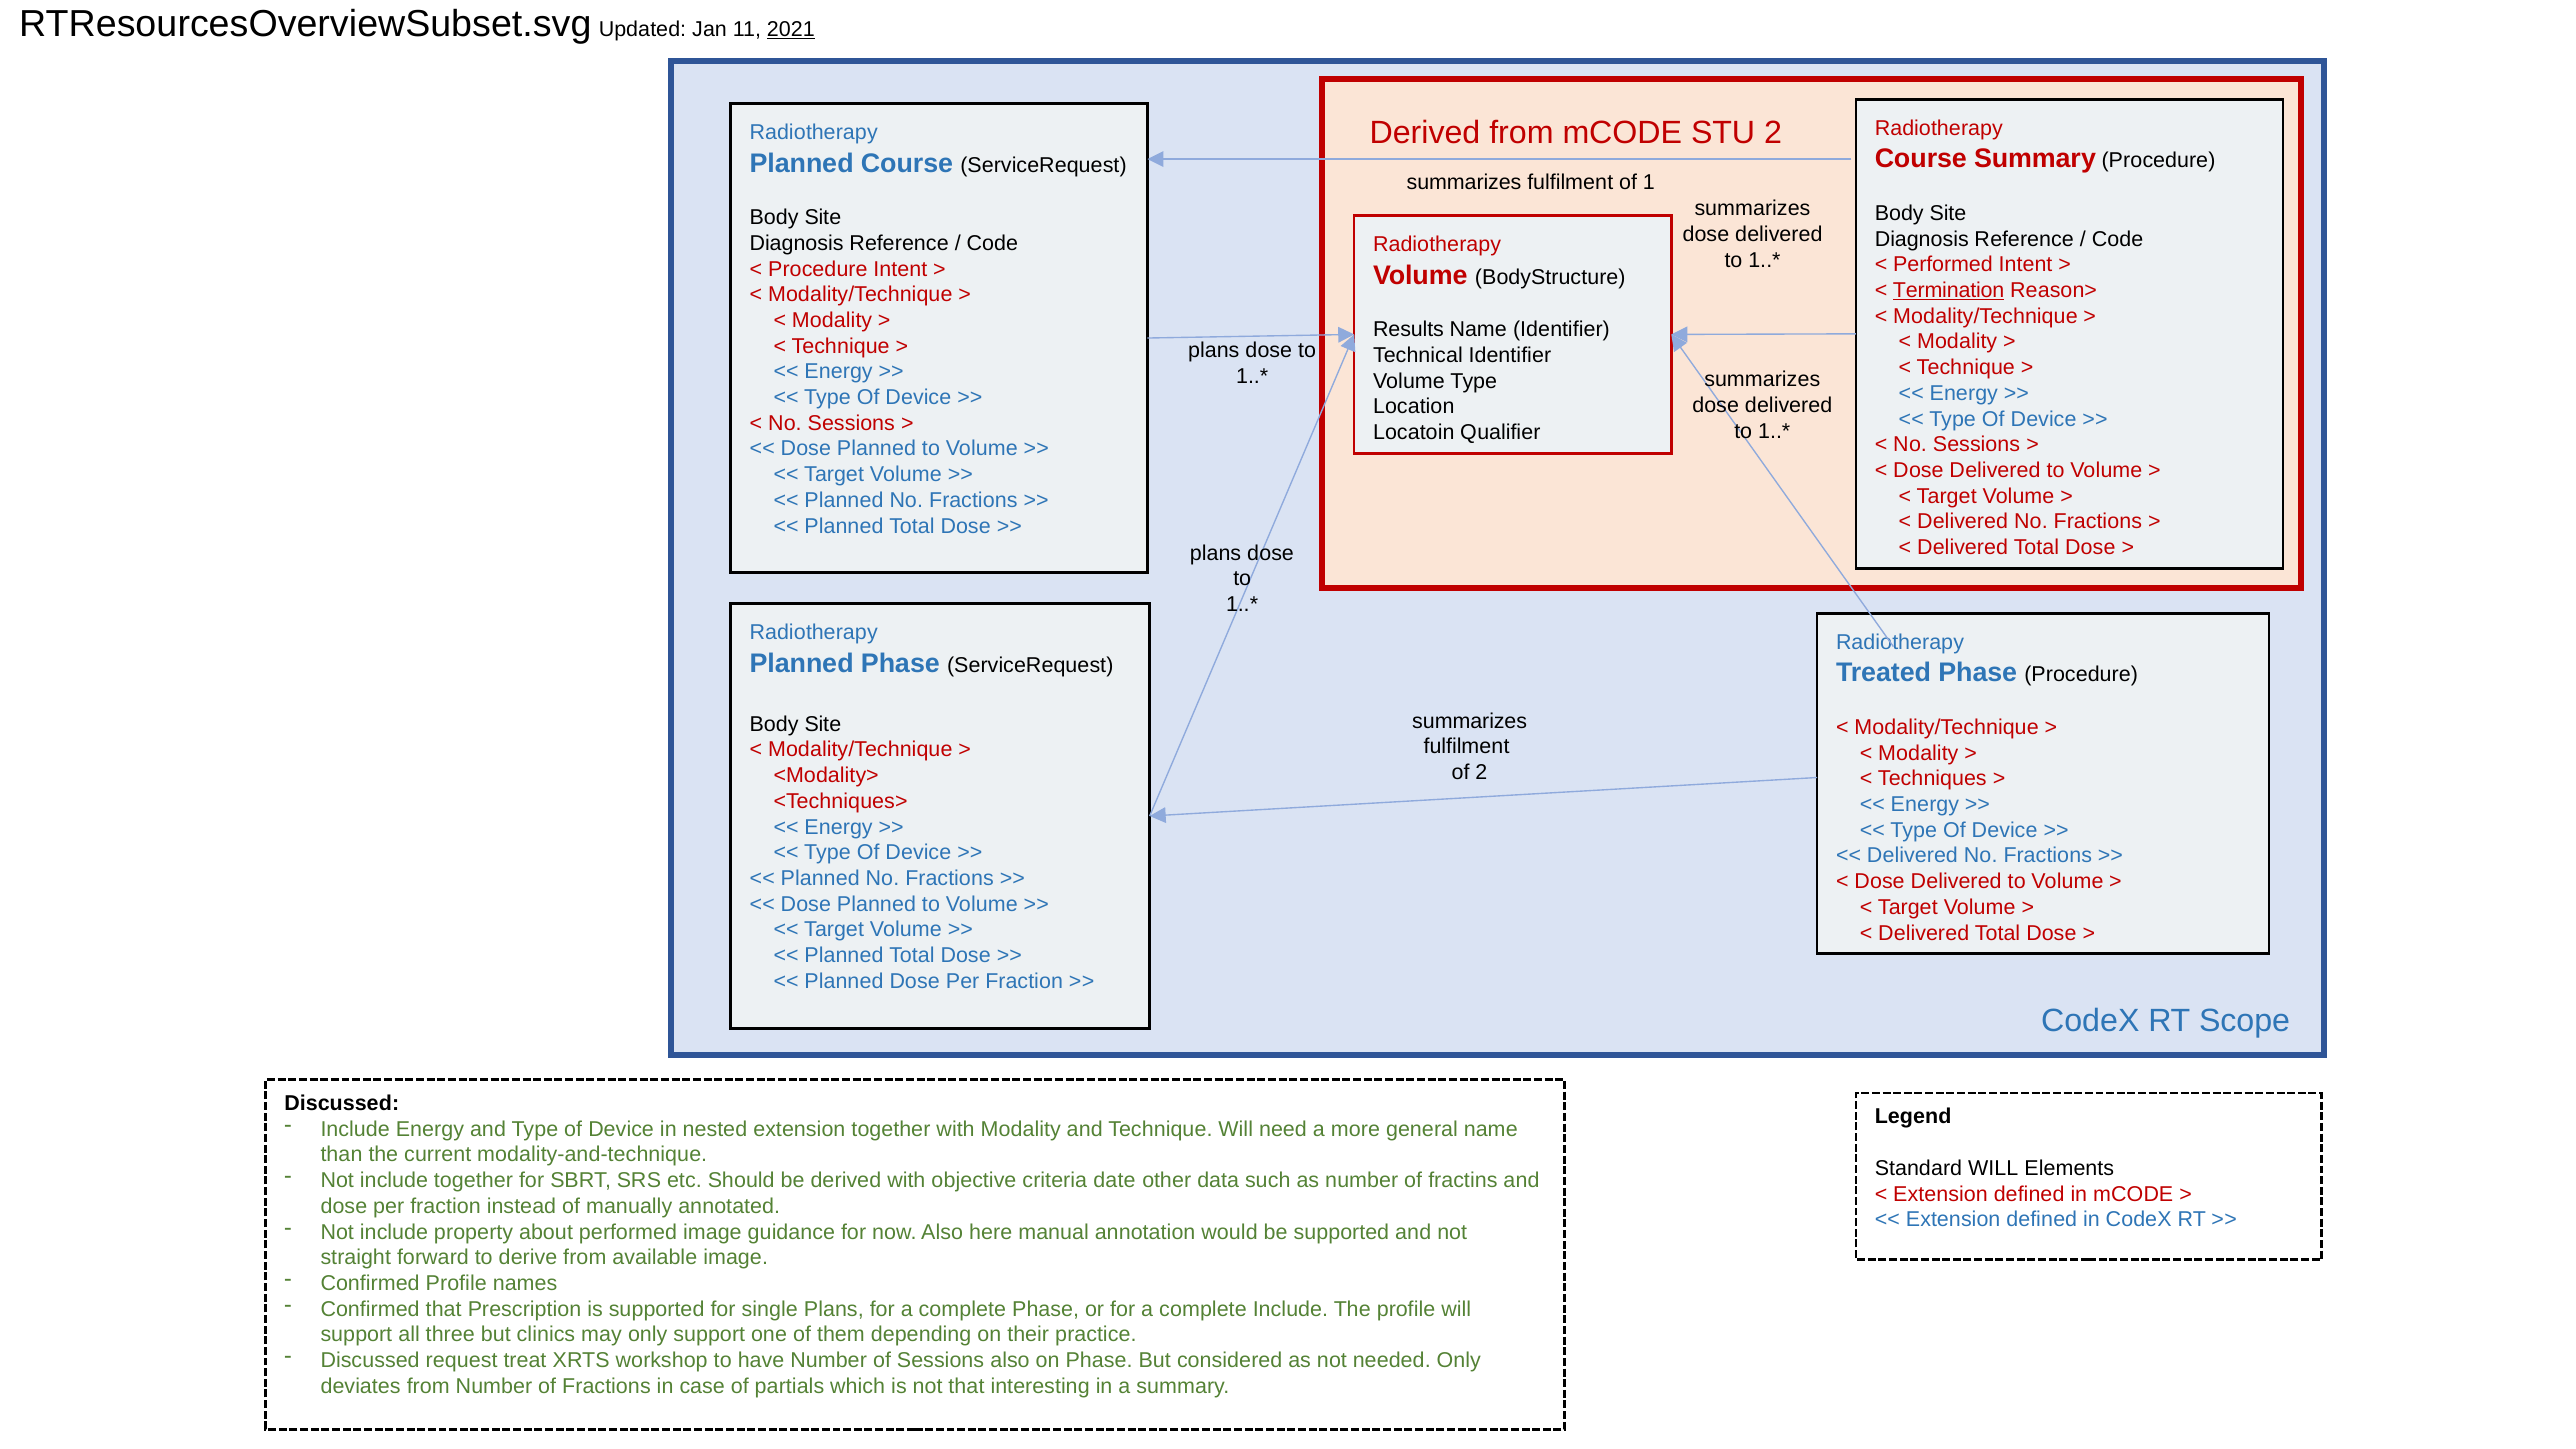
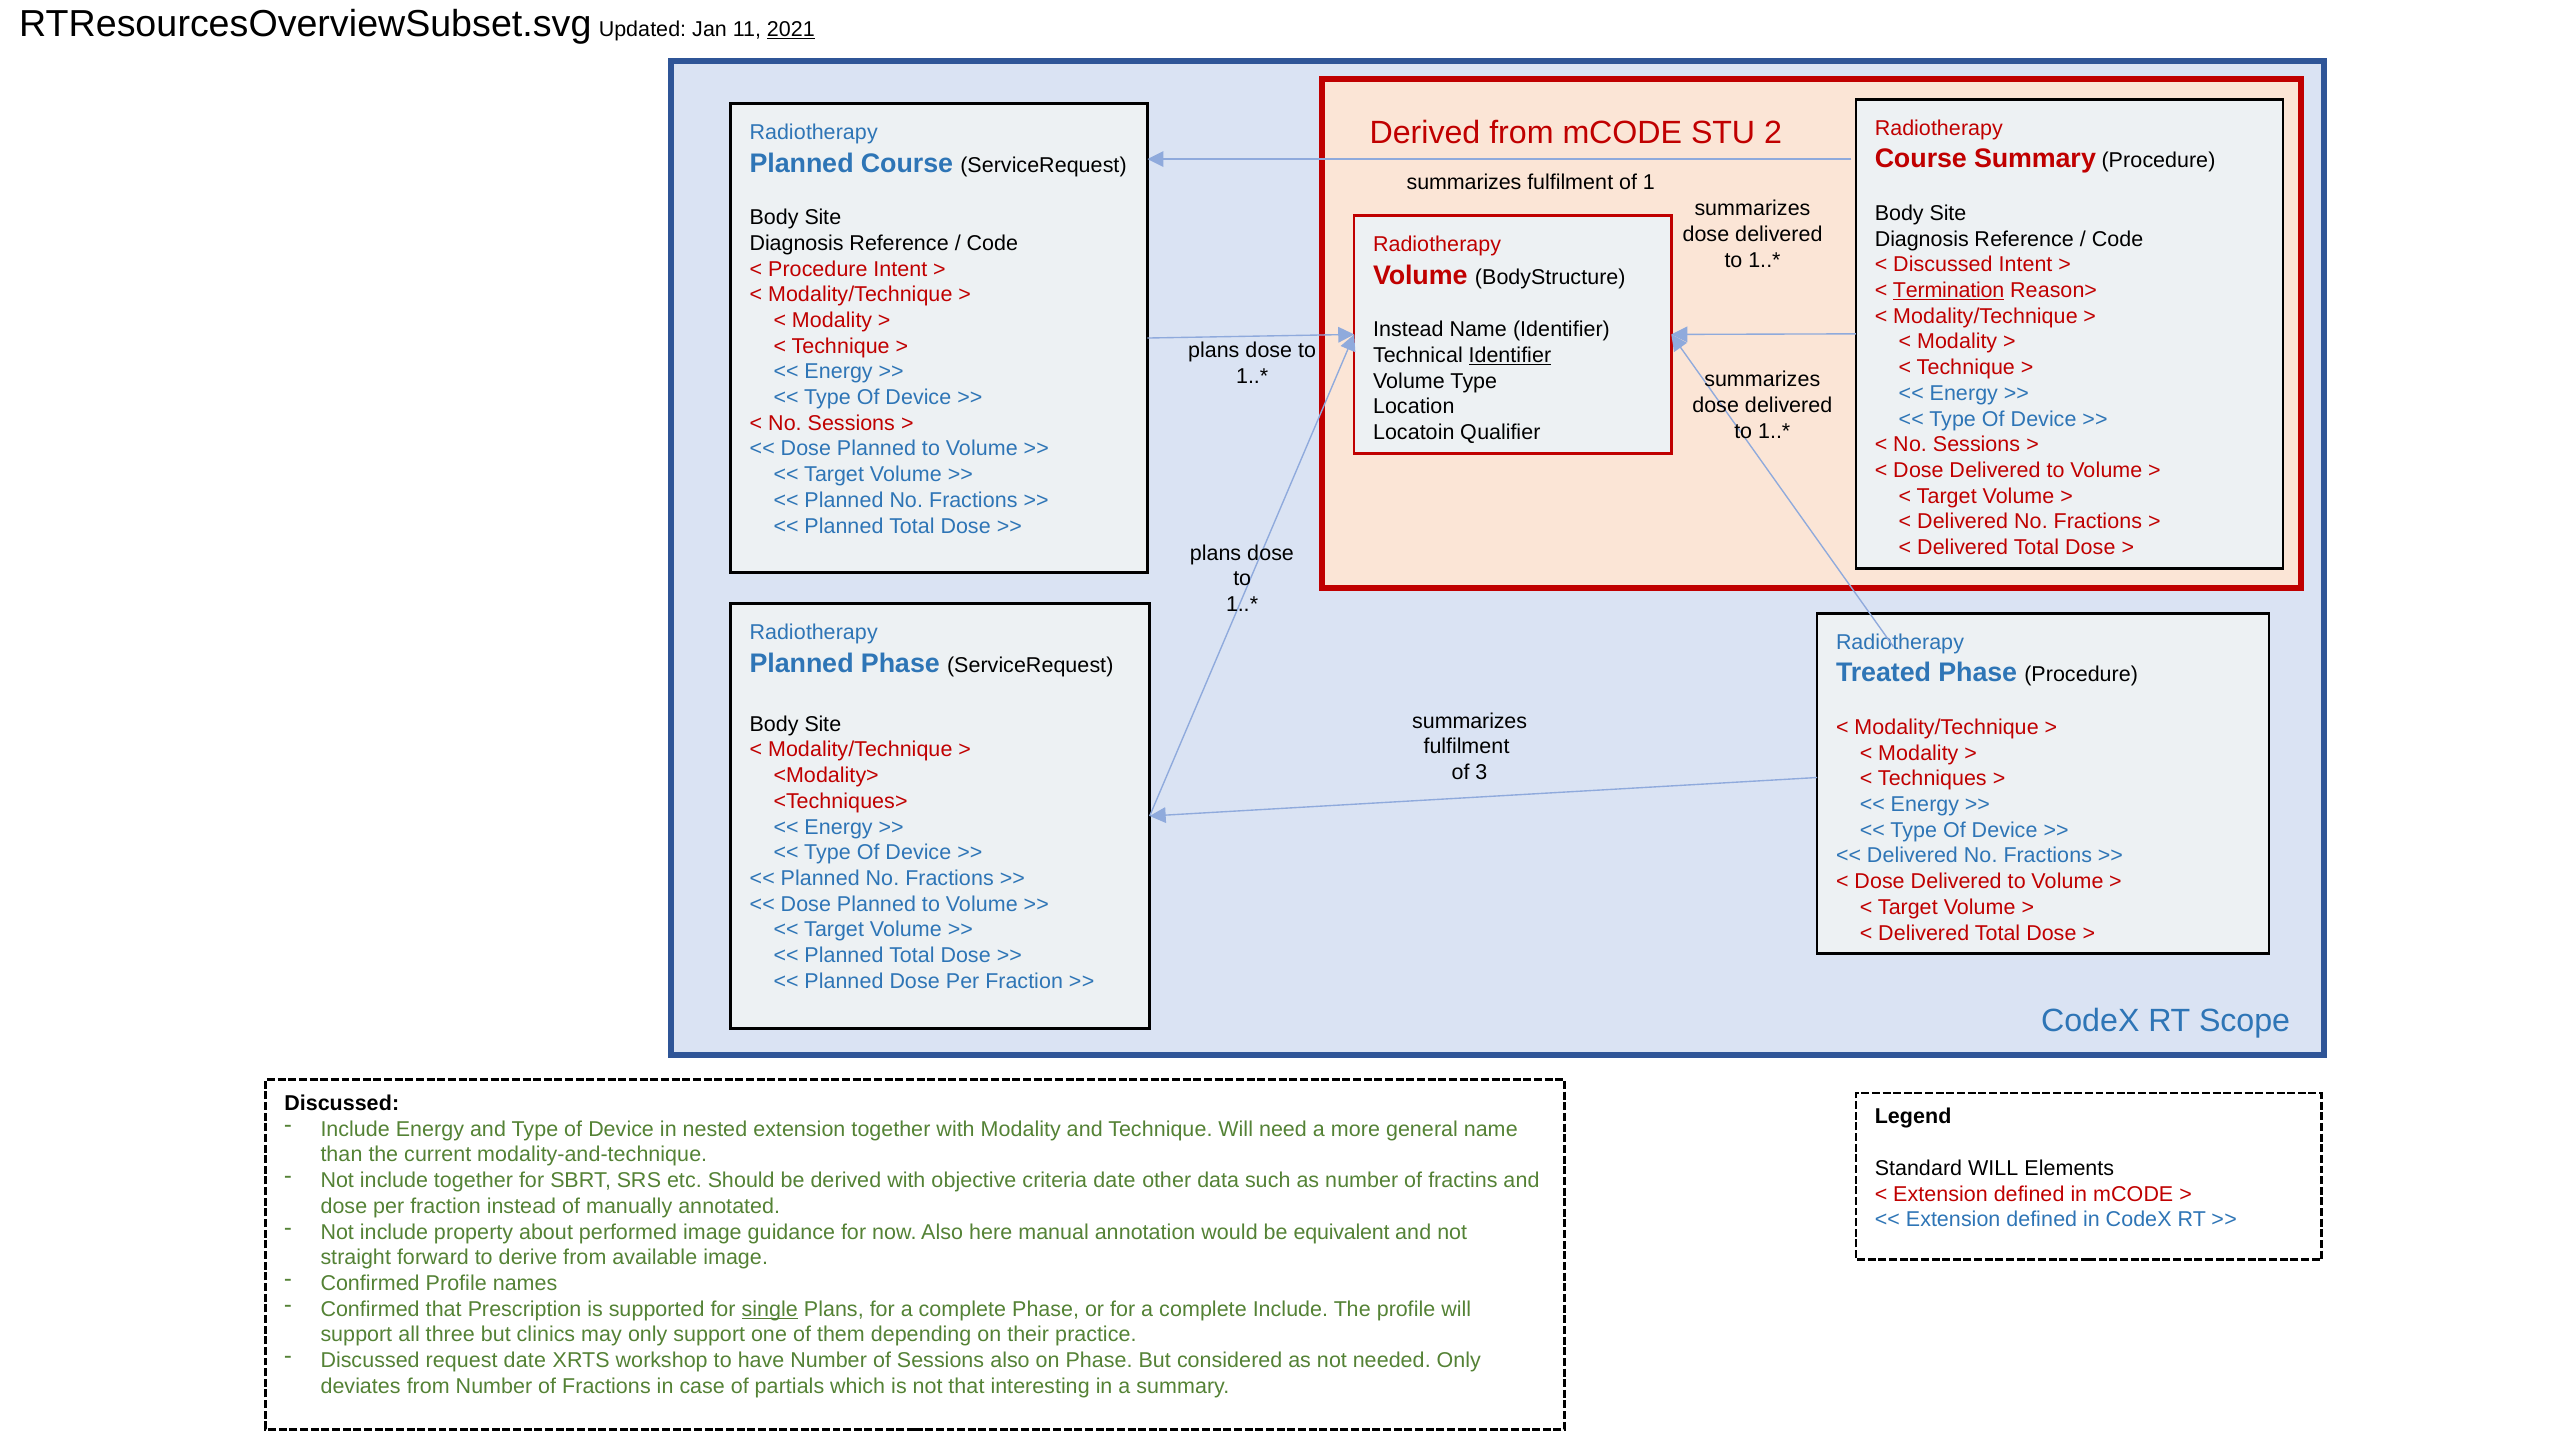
Performed: Performed -> Discussed (1943, 265)
Results: Results -> Instead (1408, 330)
Identifier underline: none -> present (1510, 355)
of 2: 2 -> 3 (1481, 772)
be supported: supported -> equivalent (1342, 1232)
single underline: none -> present (770, 1309)
request treat: treat -> date (525, 1361)
